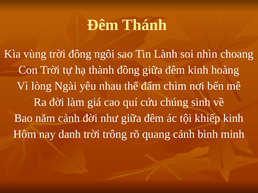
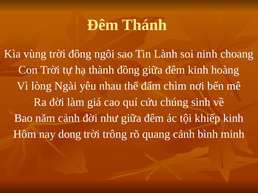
nhìn: nhìn -> ninh (207, 54)
danh: danh -> dong (70, 134)
